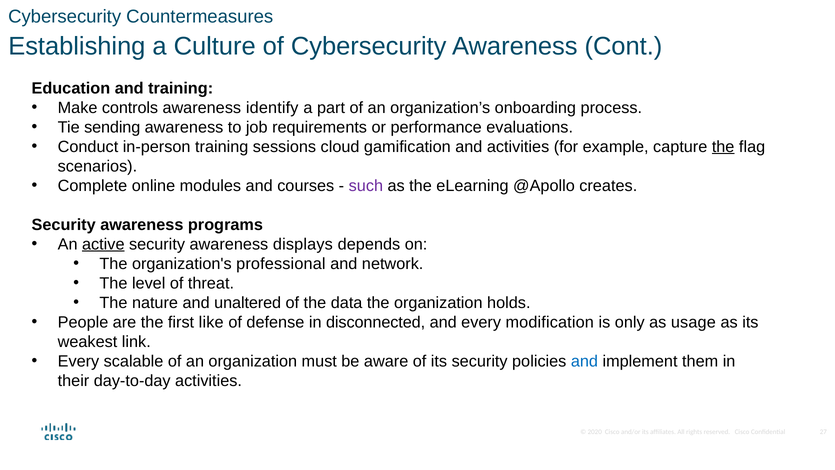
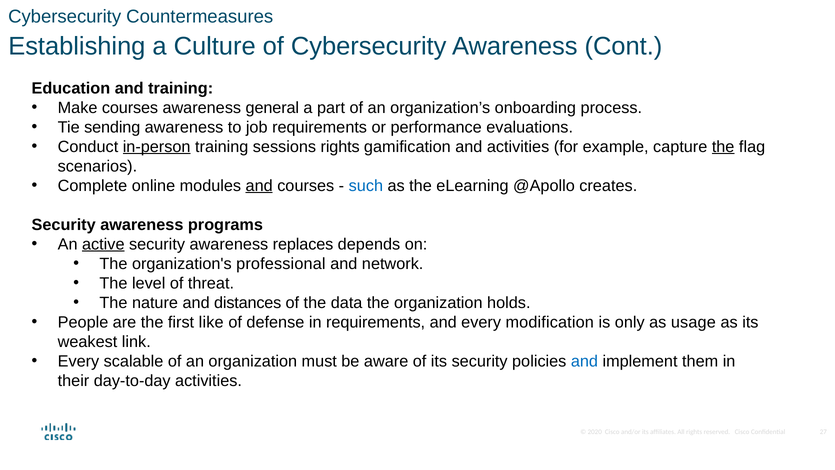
Make controls: controls -> courses (130, 108)
identify: identify -> general (272, 108)
in-person underline: none -> present (157, 147)
sessions cloud: cloud -> rights (340, 147)
and underline: none -> present (259, 186)
such colour: purple -> blue (366, 186)
displays: displays -> replaces (303, 244)
unaltered: unaltered -> distances (248, 303)
in disconnected: disconnected -> requirements (376, 322)
